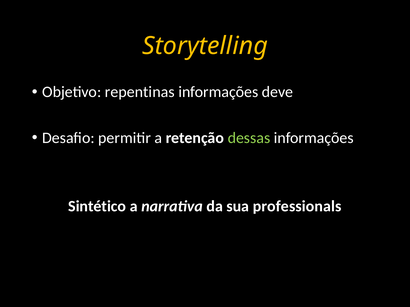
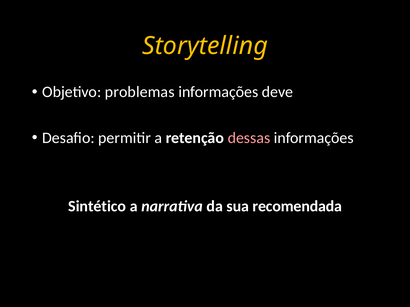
repentinas: repentinas -> problemas (140, 92)
dessas colour: light green -> pink (249, 138)
professionals: professionals -> recomendada (297, 207)
